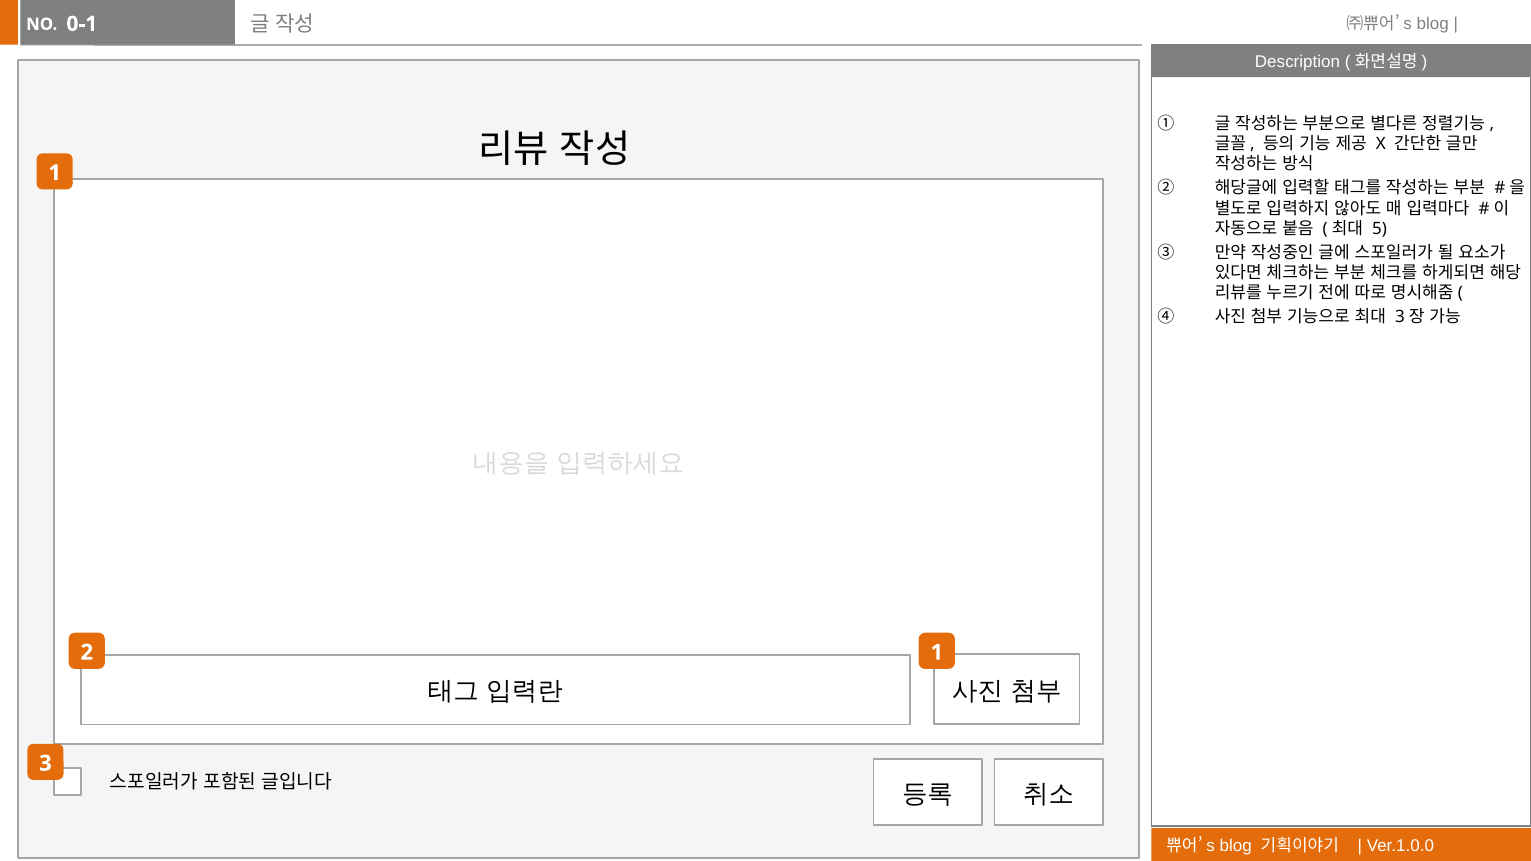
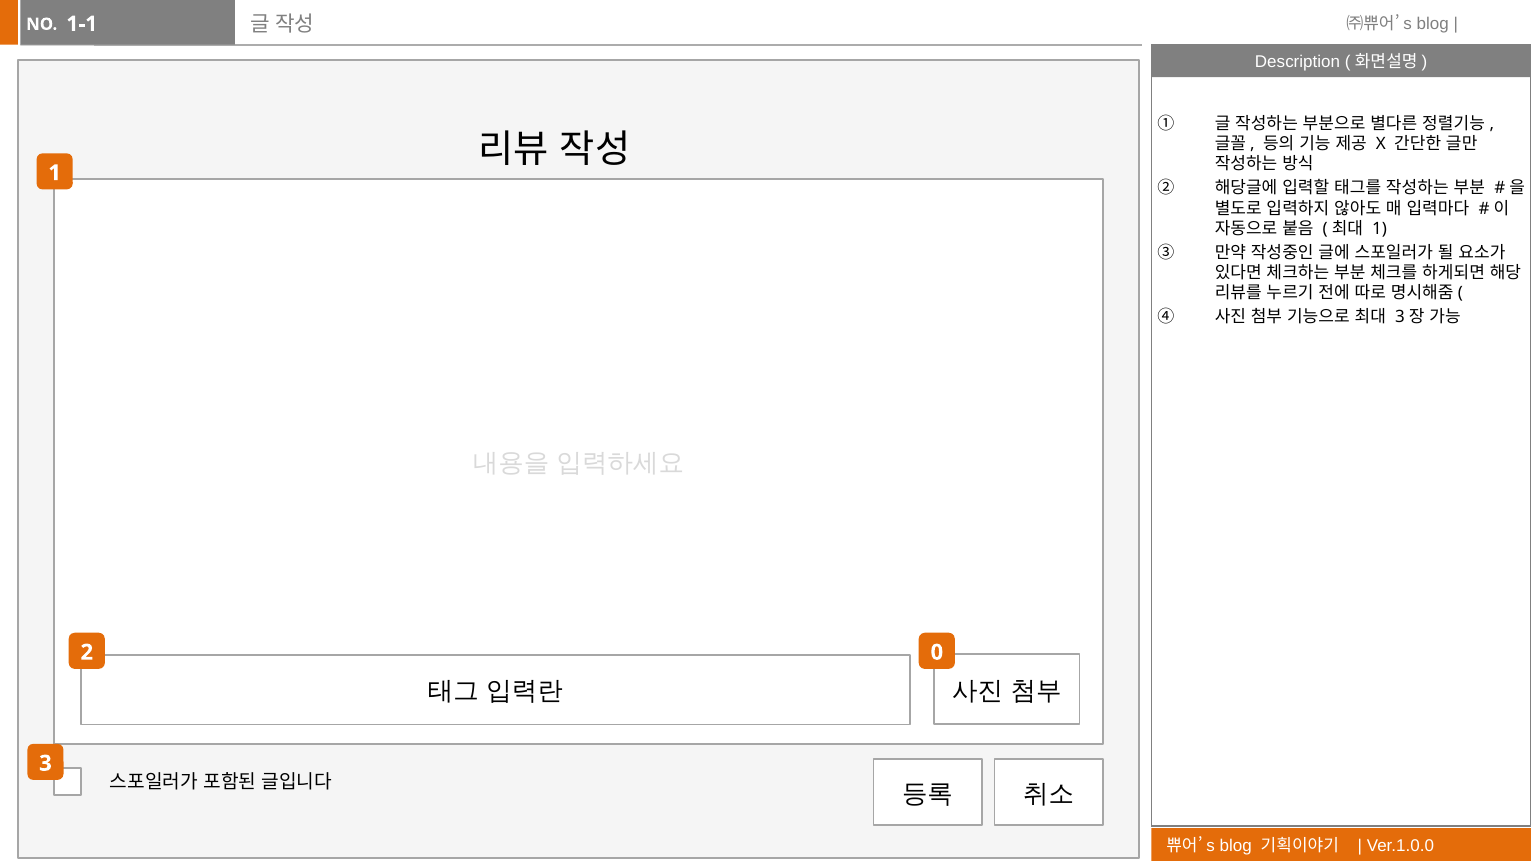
0-1: 0-1 -> 1-1 (82, 24)
5: 5 -> 1 (1380, 229)
2 1: 1 -> 0 (937, 652)
